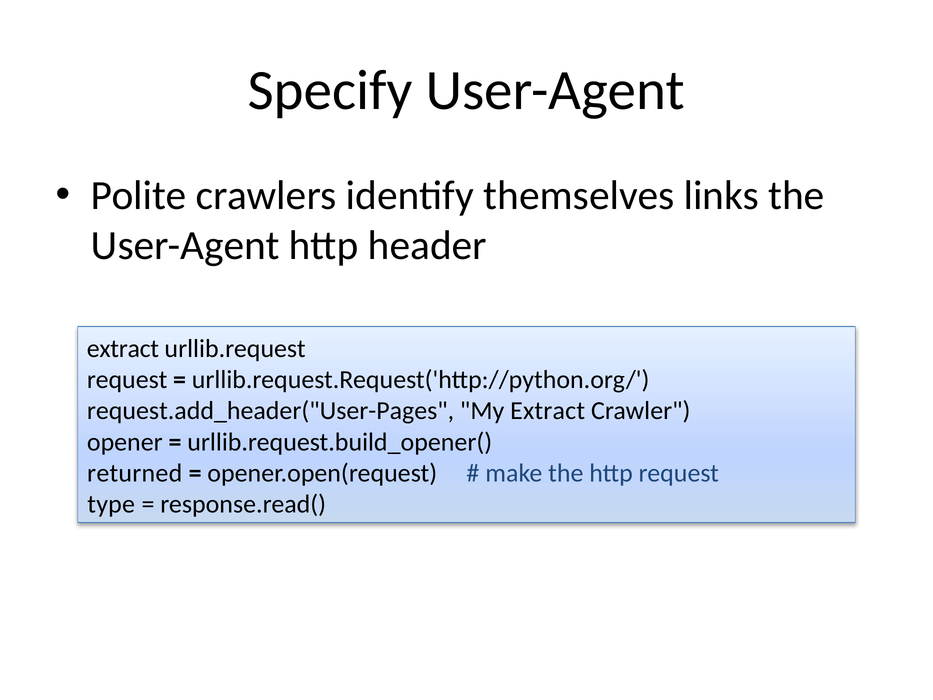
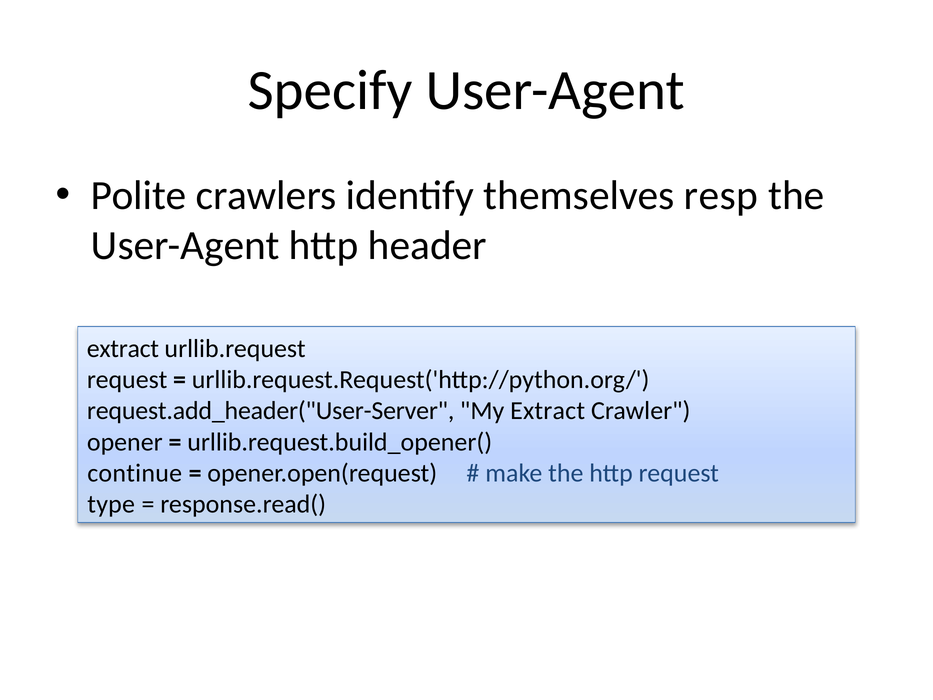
links: links -> resp (721, 196)
request.add_header("User-Pages: request.add_header("User-Pages -> request.add_header("User-Server (271, 411)
returned: returned -> continue (135, 473)
